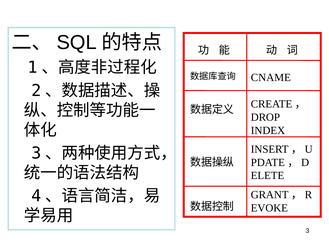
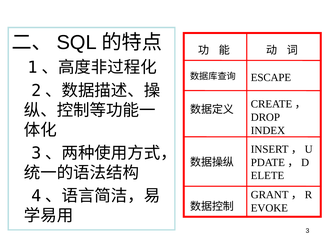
CNAME: CNAME -> ESCAPE (271, 78)
